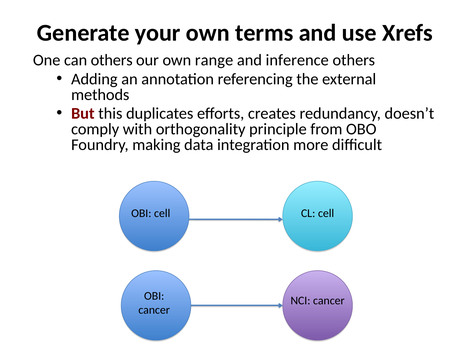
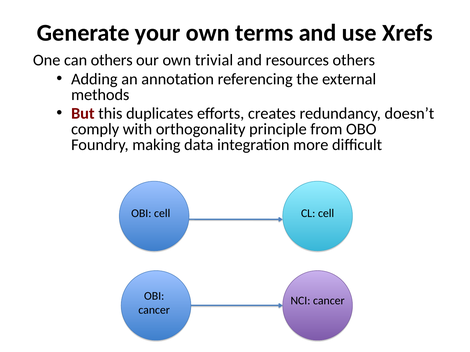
range: range -> trivial (214, 60)
inference: inference -> resources (297, 60)
